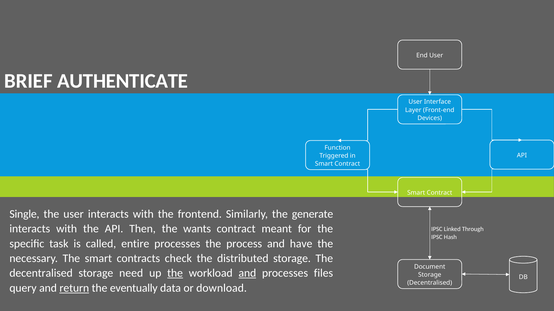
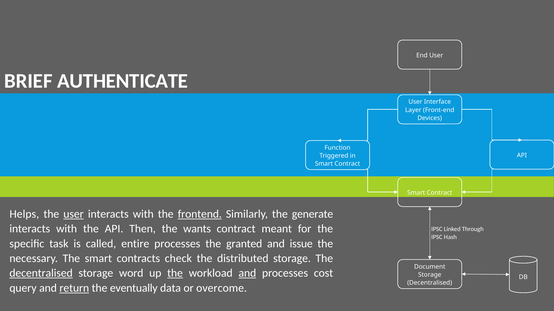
Single: Single -> Helps (24, 214)
user underline: none -> present (74, 214)
frontend underline: none -> present (200, 214)
process: process -> granted (244, 244)
have: have -> issue (301, 244)
decentralised underline: none -> present (41, 274)
need: need -> word (131, 274)
files: files -> cost (324, 274)
download: download -> overcome (222, 289)
